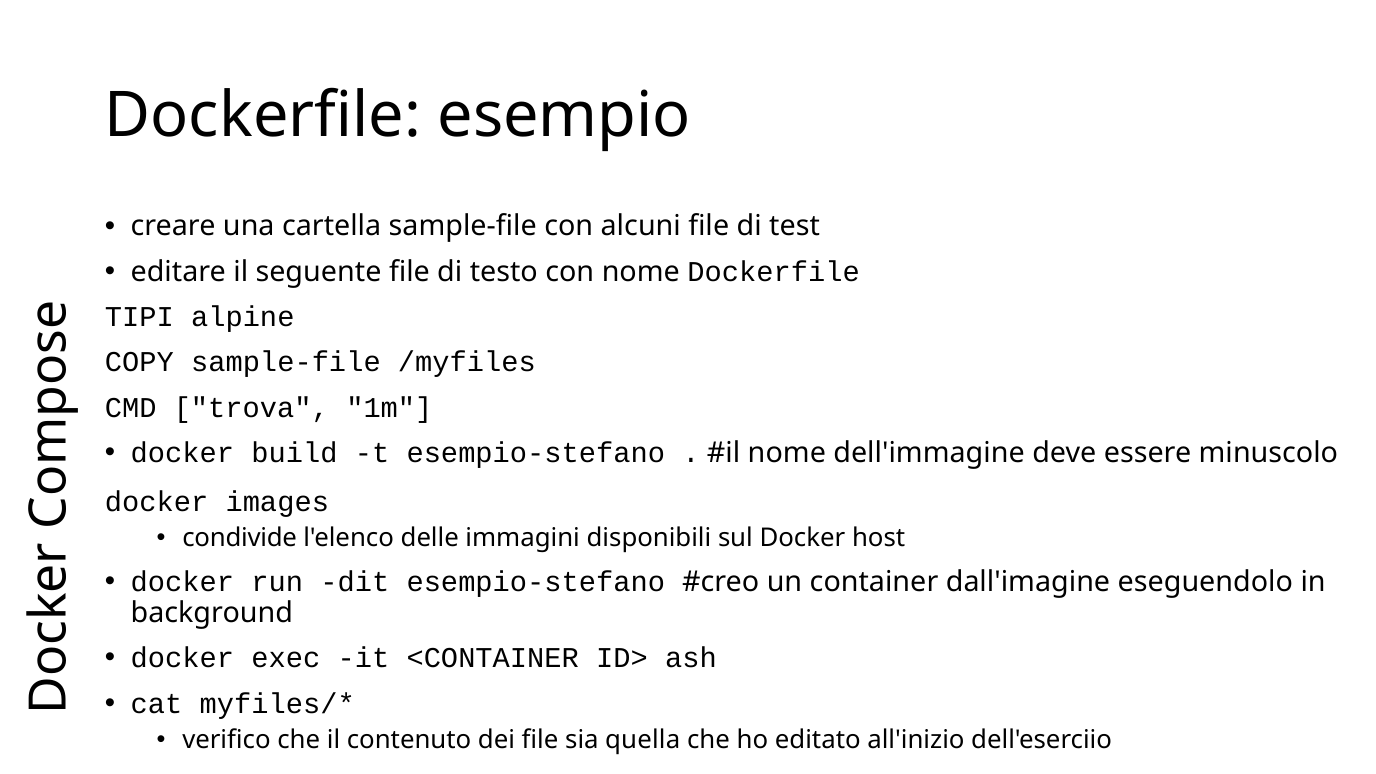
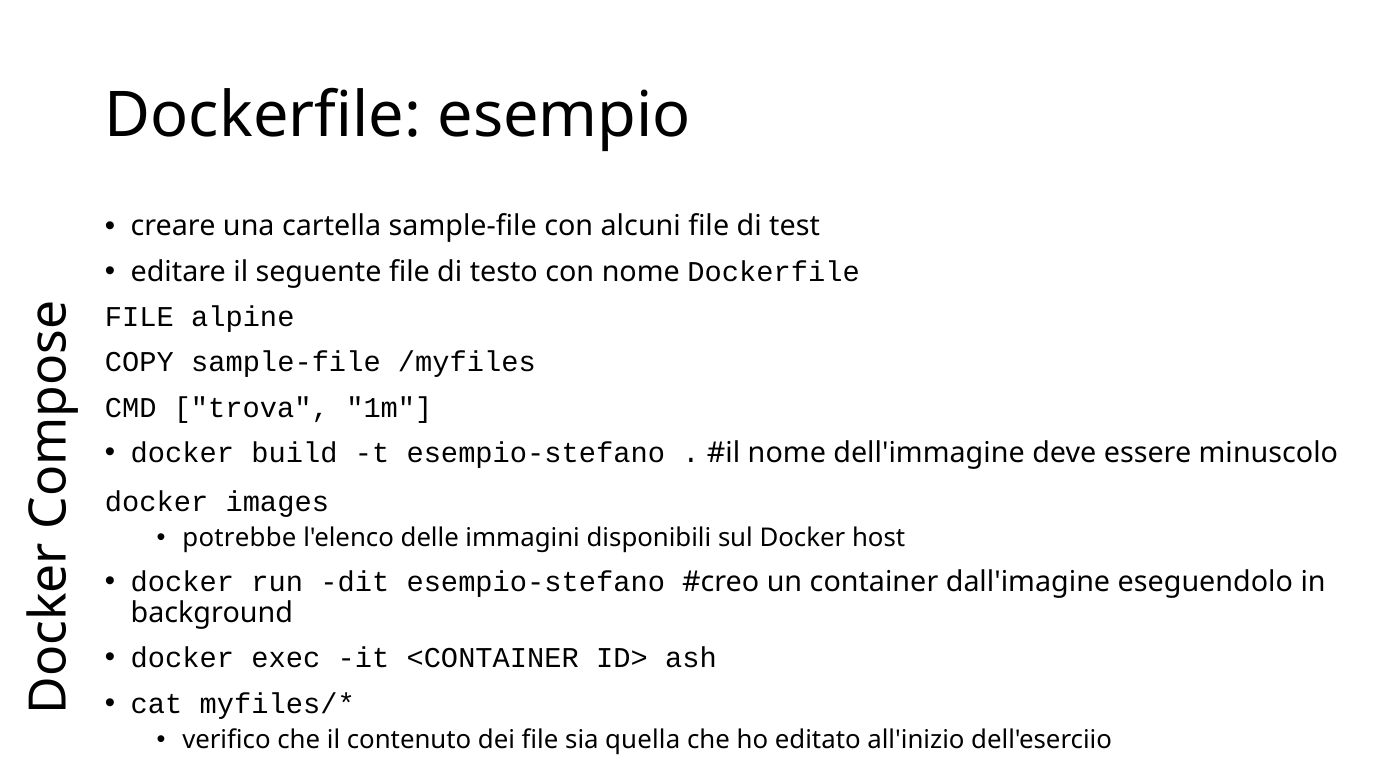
TIPI: TIPI -> FILE (139, 317)
condivide: condivide -> potrebbe (239, 538)
